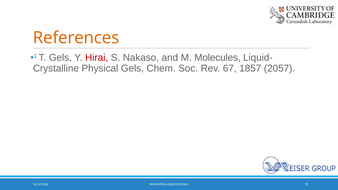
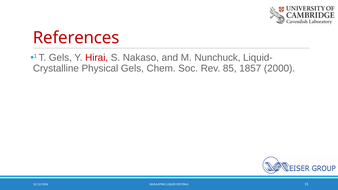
References colour: orange -> red (76, 38)
Molecules: Molecules -> Nunchuck (217, 58)
67: 67 -> 85 (230, 68)
2057: 2057 -> 2000 (280, 68)
